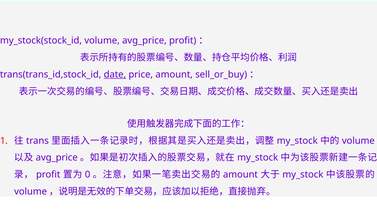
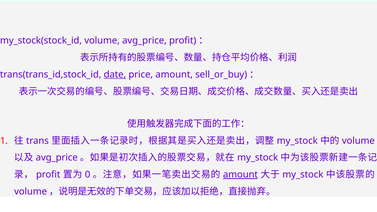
amount underline: none -> present (240, 175)
